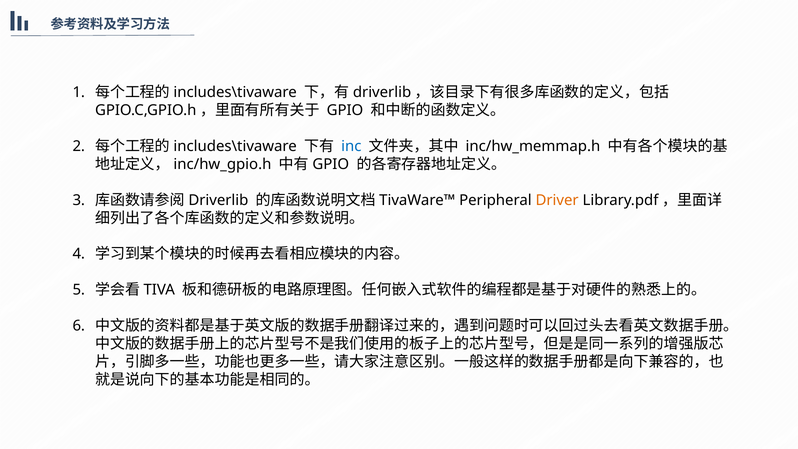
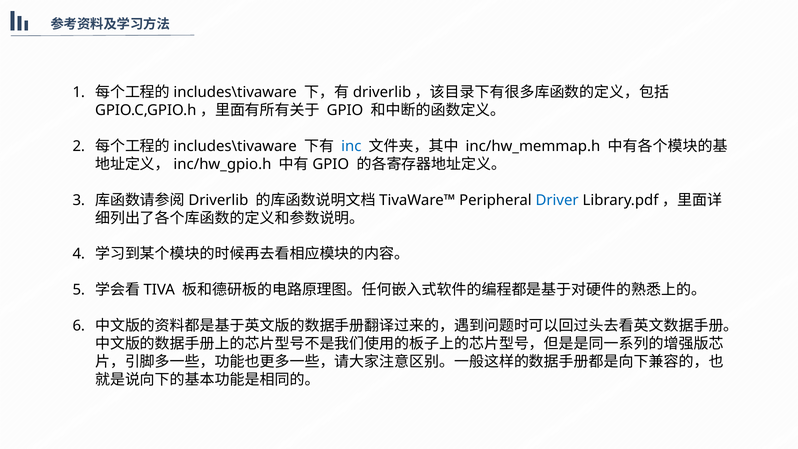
Driver colour: orange -> blue (557, 200)
